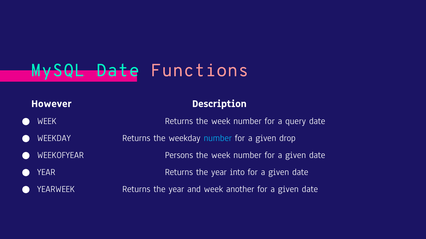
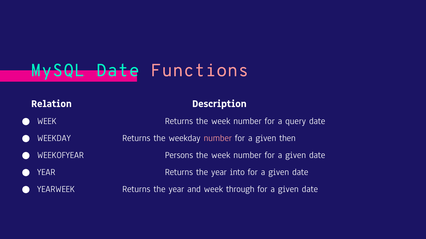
However: However -> Relation (51, 104)
number colour: light blue -> pink (218, 138)
drop: drop -> then (287, 138)
another: another -> through (240, 190)
